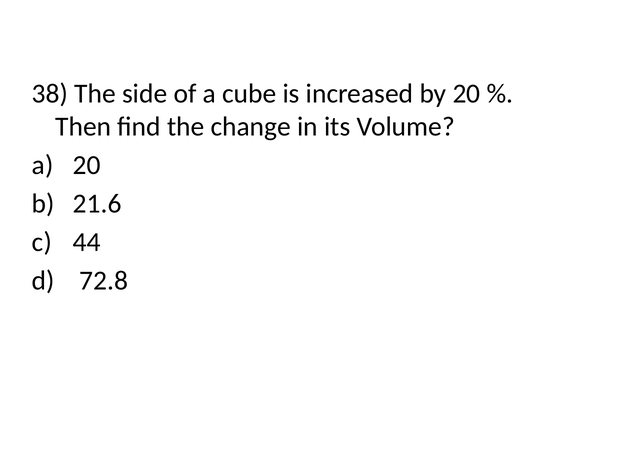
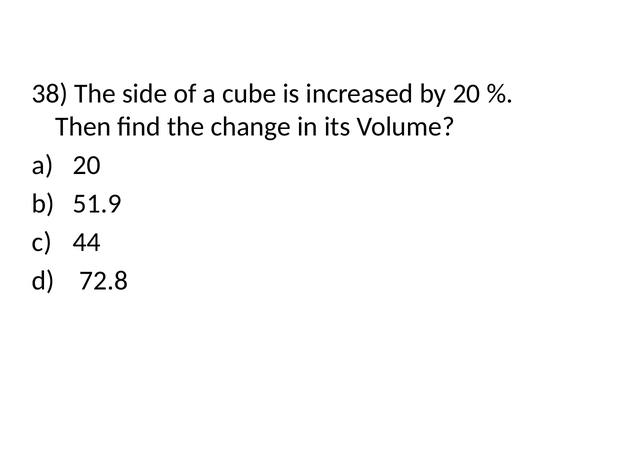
21.6: 21.6 -> 51.9 (97, 204)
